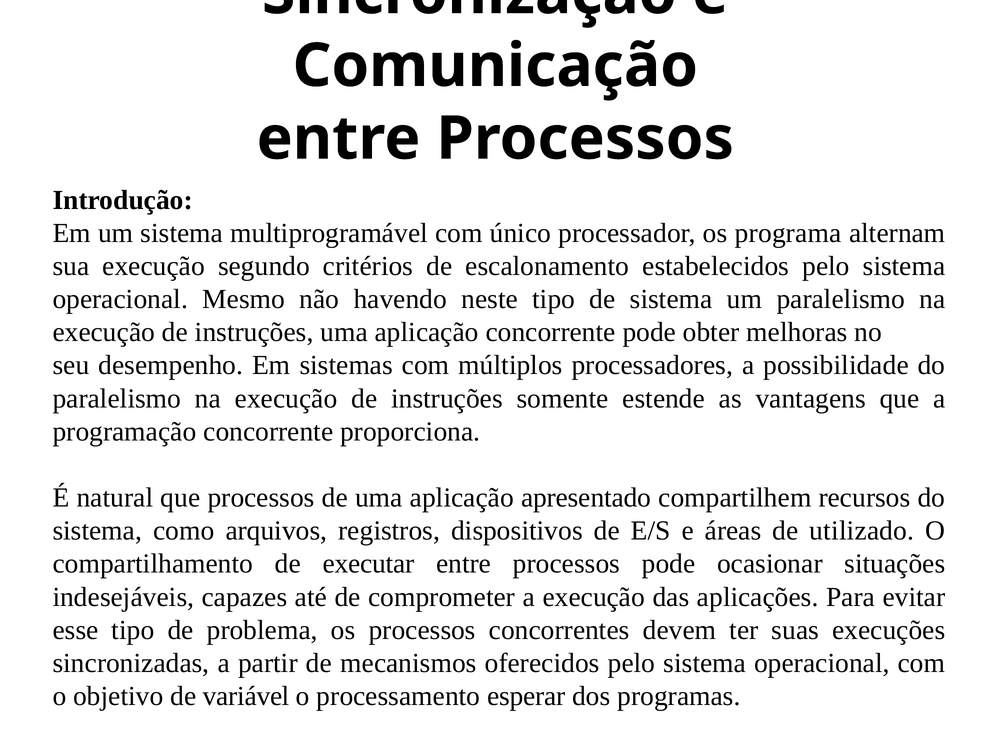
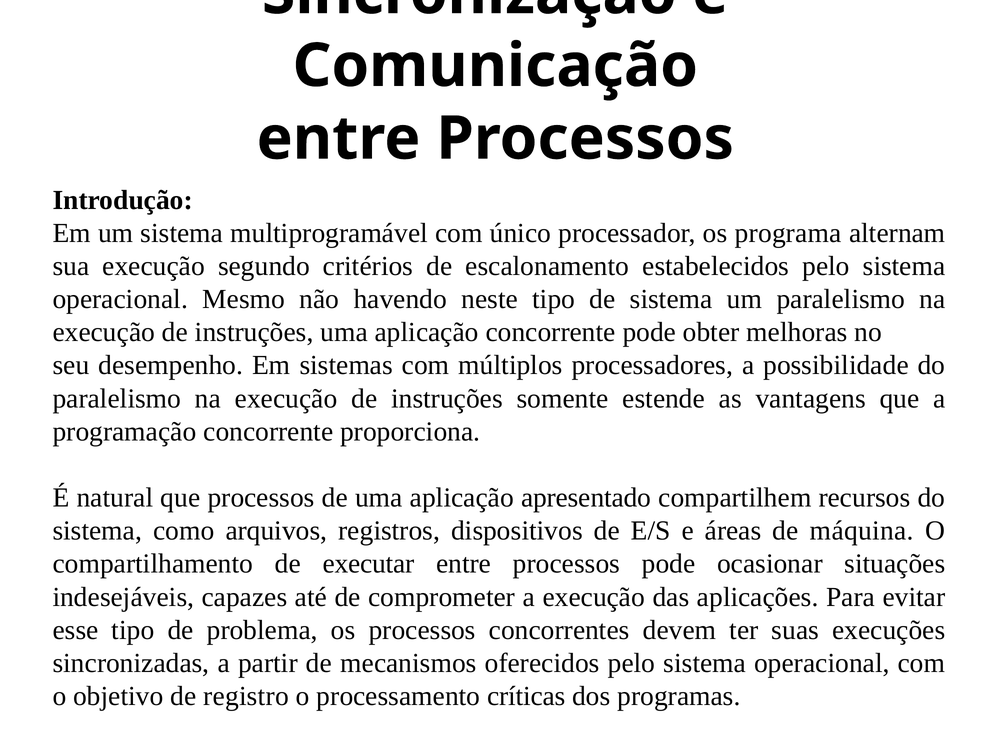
utilizado: utilizado -> máquina (862, 530)
variável: variável -> registro (246, 695)
esperar: esperar -> críticas (526, 695)
